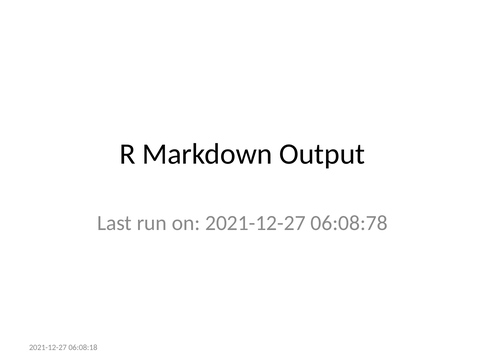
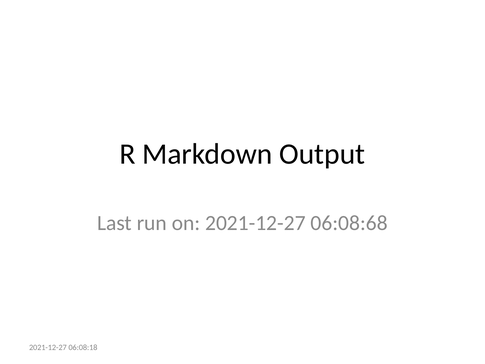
06:08:78: 06:08:78 -> 06:08:68 (349, 223)
